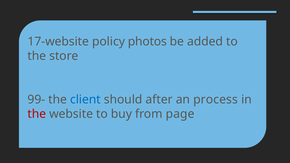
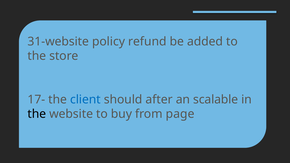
17-website: 17-website -> 31-website (58, 42)
photos: photos -> refund (147, 42)
99-: 99- -> 17- (36, 100)
process: process -> scalable (216, 100)
the colour: red -> black (37, 114)
